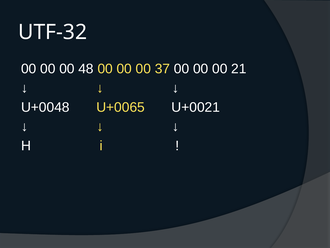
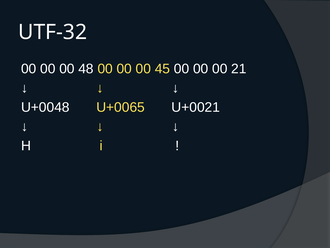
37: 37 -> 45 (162, 69)
